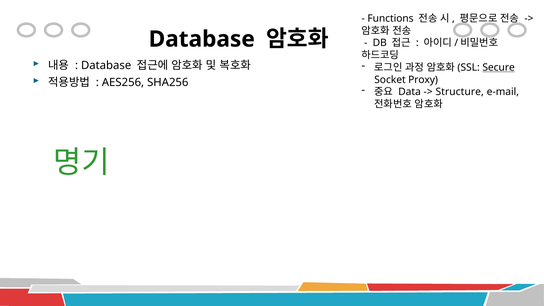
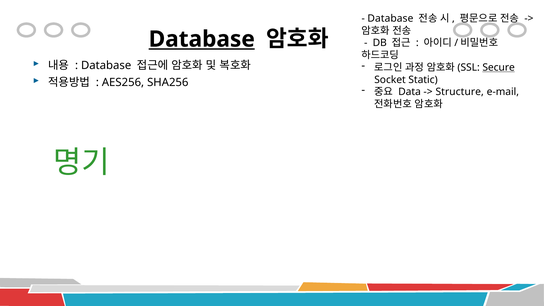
Functions: Functions -> Database (390, 18)
Database underline: none -> present (202, 39)
Proxy: Proxy -> Static (423, 80)
